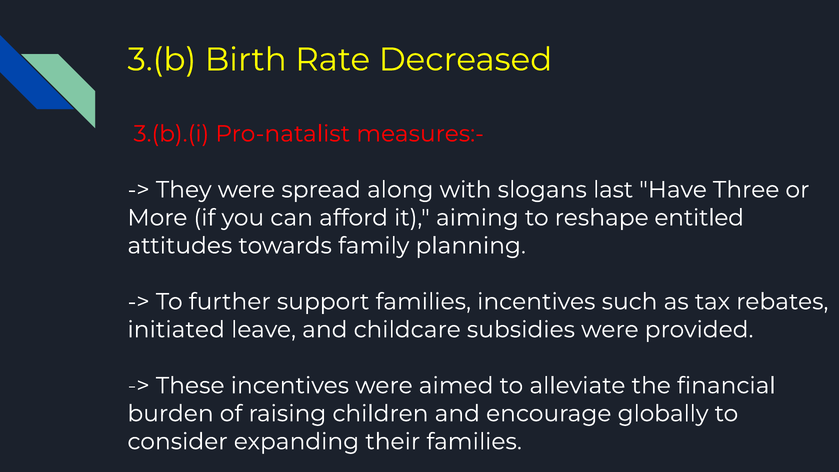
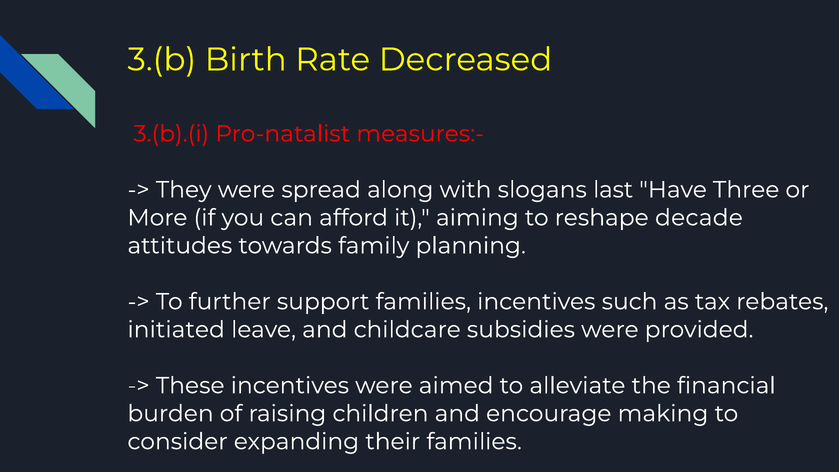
entitled: entitled -> decade (699, 218)
globally: globally -> making (663, 414)
